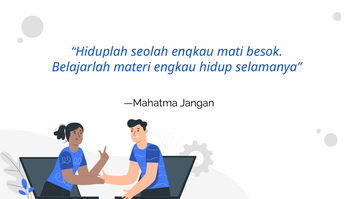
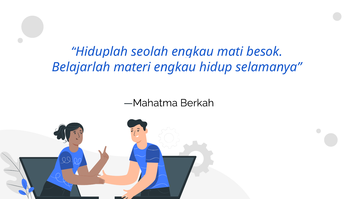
Jangan: Jangan -> Berkah (197, 103)
